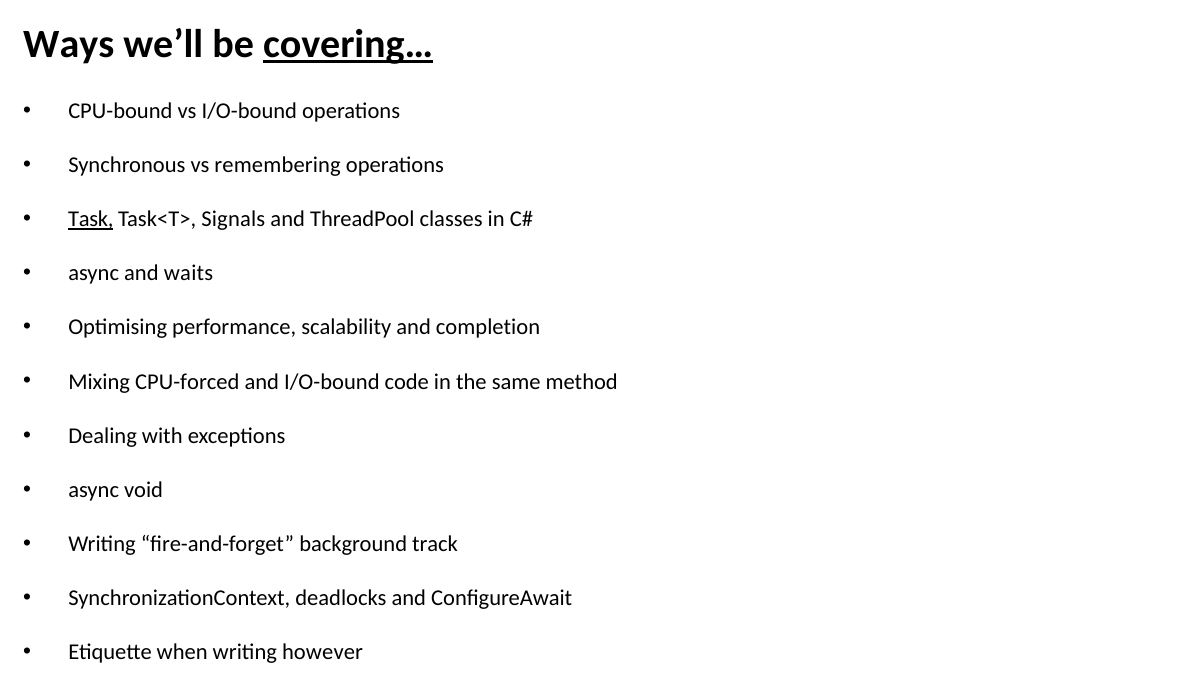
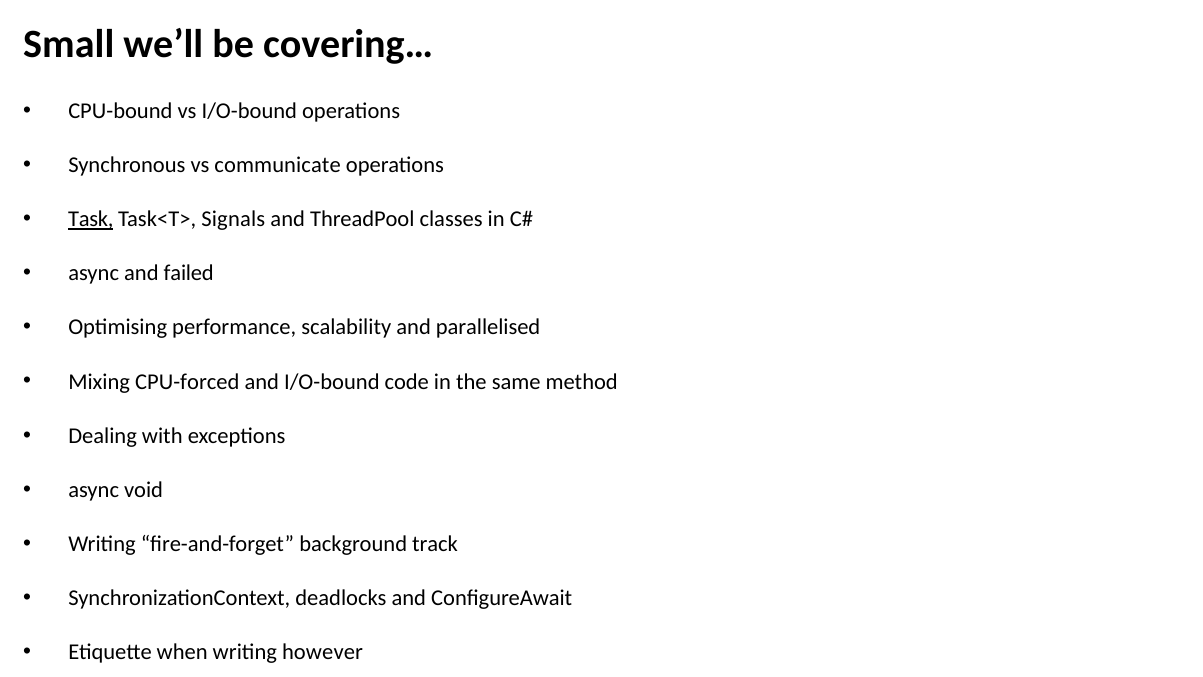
Ways: Ways -> Small (69, 44)
covering… underline: present -> none (348, 44)
remembering: remembering -> communicate (278, 165)
waits: waits -> failed (189, 273)
completion: completion -> parallelised (488, 327)
